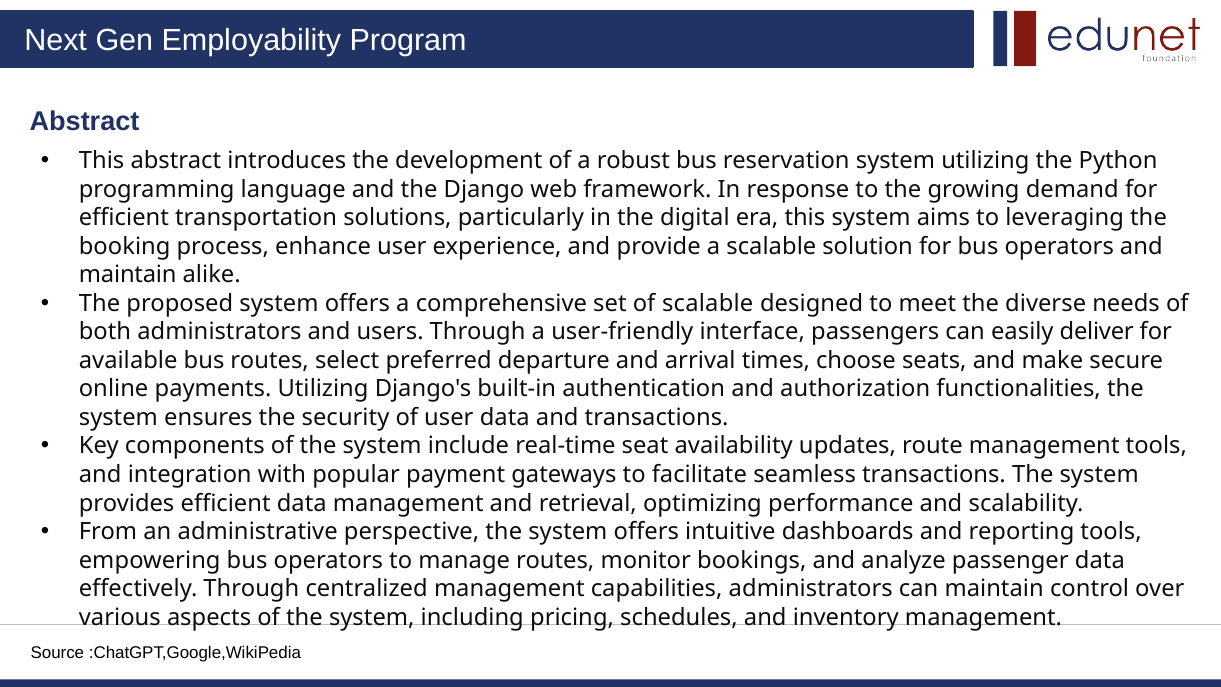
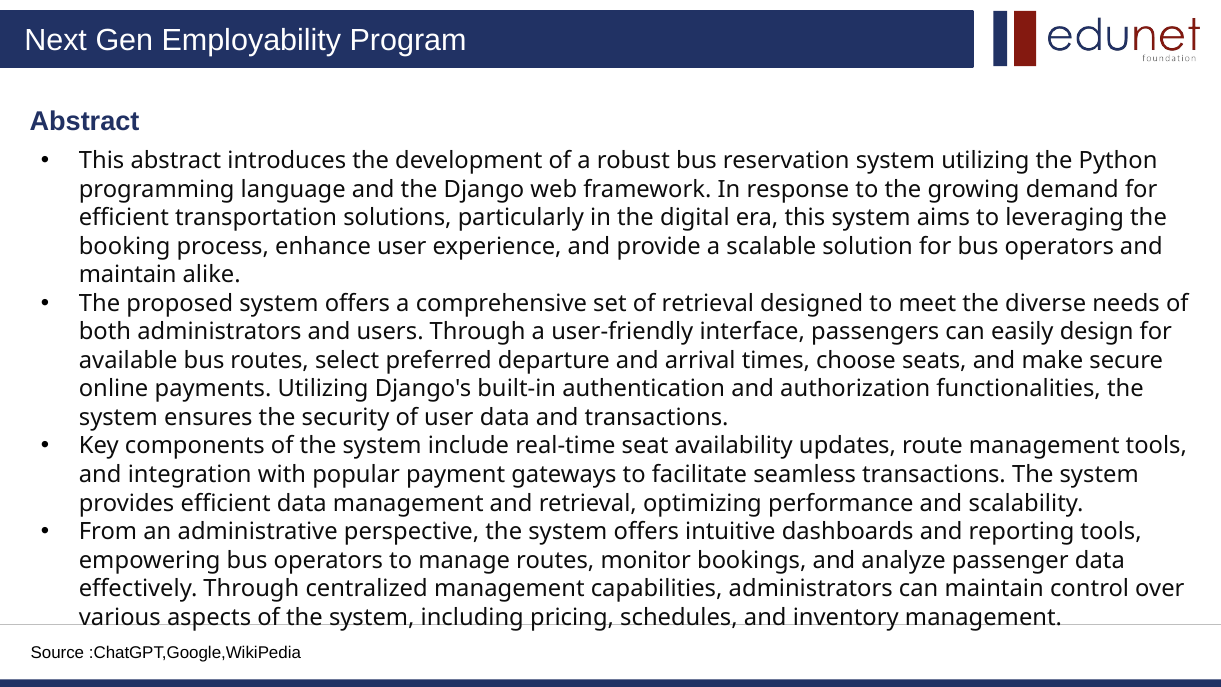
of scalable: scalable -> retrieval (708, 304)
deliver: deliver -> design (1097, 332)
